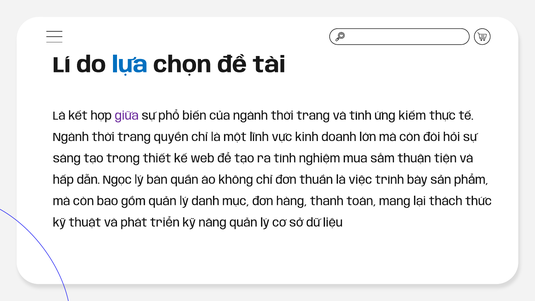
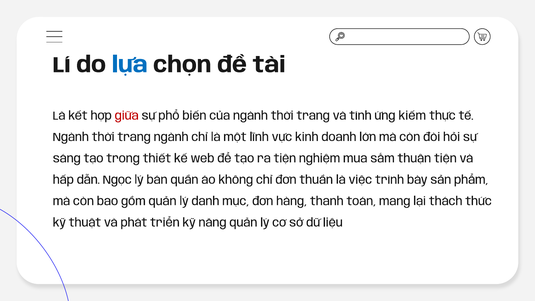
giữa colour: purple -> red (127, 116)
trang quyền: quyền -> ngành (171, 137)
ra tính: tính -> tiện (285, 158)
